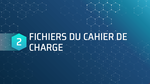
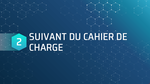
FICHIERS: FICHIERS -> SUIVANT (48, 37)
